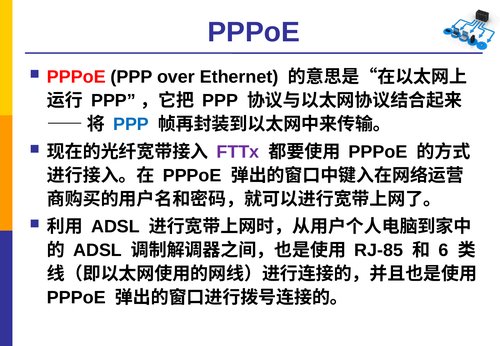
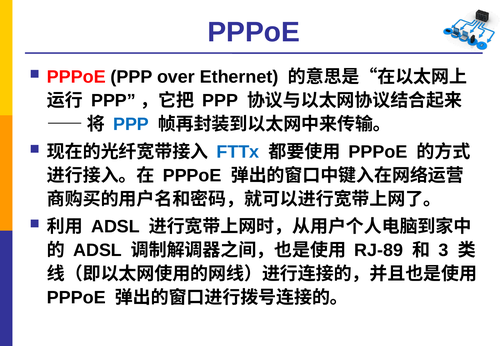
FTTx colour: purple -> blue (238, 152)
RJ-85: RJ-85 -> RJ-89 (379, 250)
6: 6 -> 3 (444, 250)
